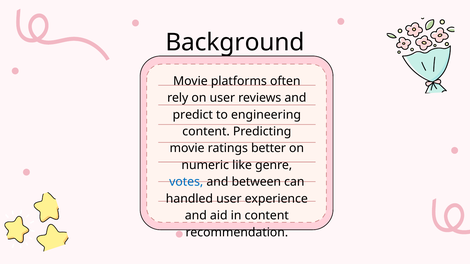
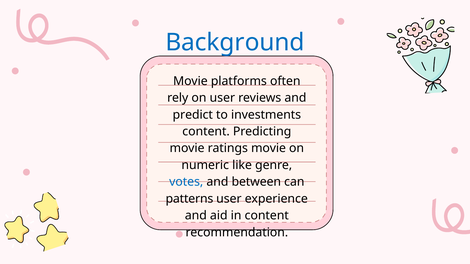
Background colour: black -> blue (235, 42)
engineering: engineering -> investments (266, 115)
ratings better: better -> movie (269, 148)
handled: handled -> patterns (189, 199)
